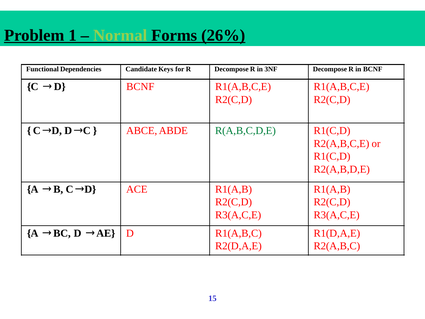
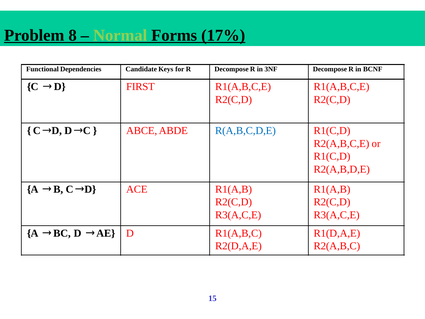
1: 1 -> 8 (73, 35)
26%: 26% -> 17% (223, 35)
BCNF: BCNF -> FIRST (140, 87)
R(A,B,C,D,E colour: green -> blue (245, 131)
